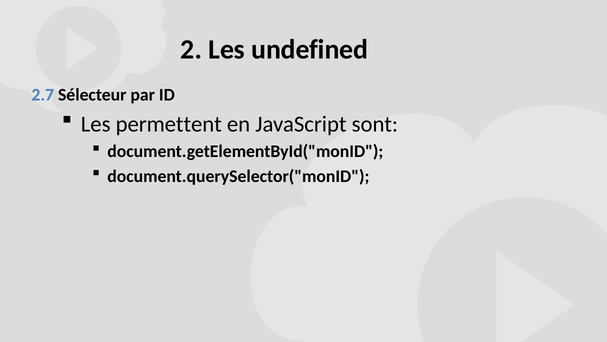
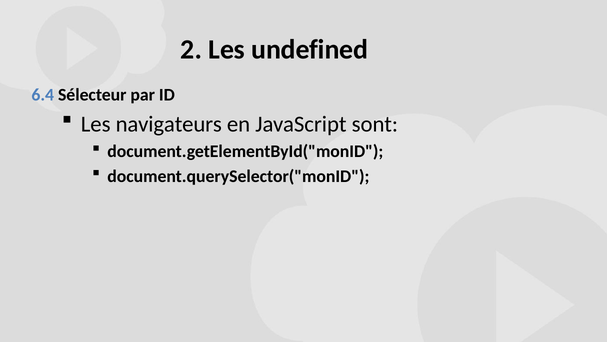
2.7: 2.7 -> 6.4 (43, 95)
permettent: permettent -> navigateurs (169, 124)
